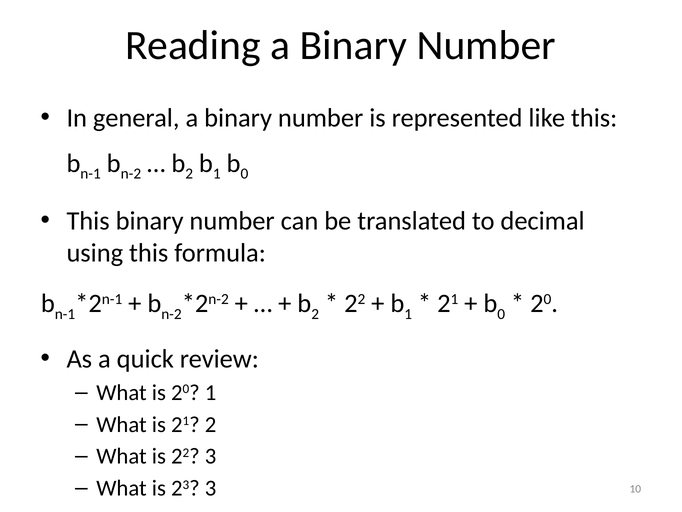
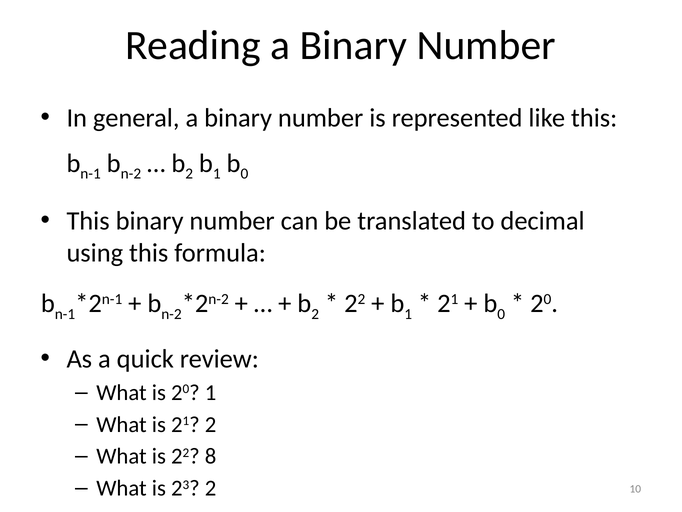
22 3: 3 -> 8 (211, 456)
23 3: 3 -> 2 (211, 488)
